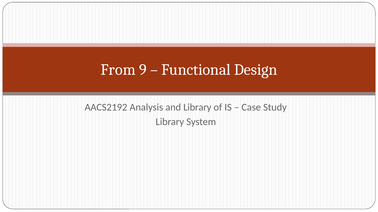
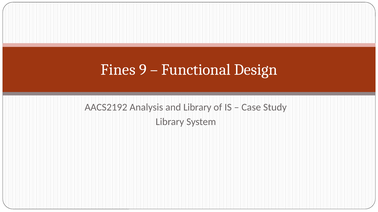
From: From -> Fines (118, 70)
